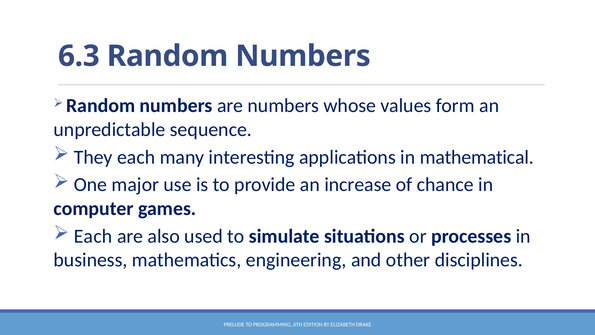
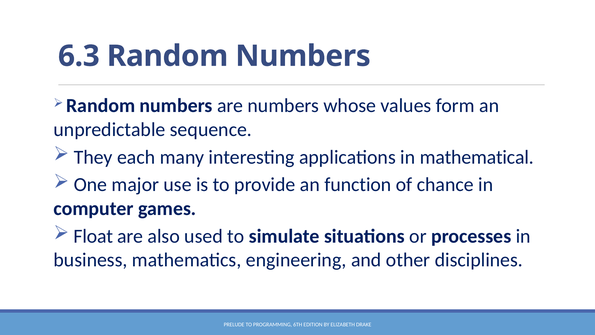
increase: increase -> function (358, 185)
Each: Each -> Float (93, 236)
